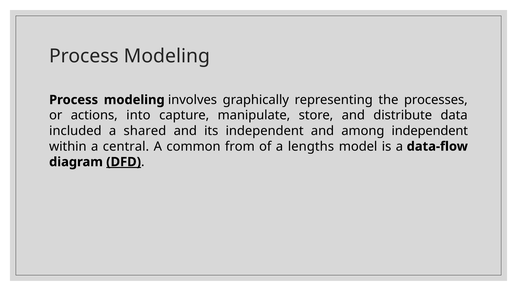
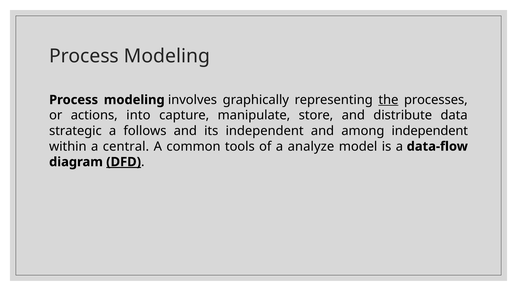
the underline: none -> present (388, 100)
included: included -> strategic (75, 131)
shared: shared -> follows (145, 131)
from: from -> tools (240, 146)
lengths: lengths -> analyze (311, 146)
